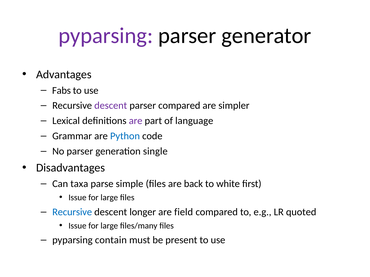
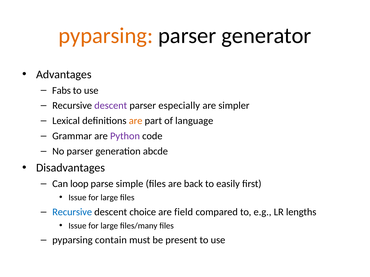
pyparsing colour: purple -> orange (106, 36)
parser compared: compared -> especially (179, 106)
are colour: purple -> orange (136, 121)
Python colour: blue -> purple (125, 136)
single: single -> abcde (155, 151)
taxa: taxa -> loop (79, 184)
white: white -> easily (228, 184)
longer: longer -> choice (143, 212)
quoted: quoted -> lengths (301, 212)
